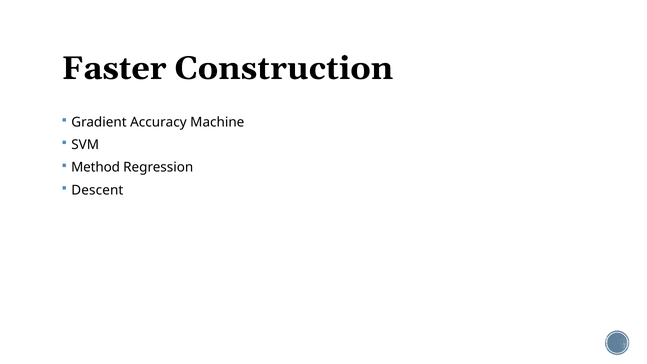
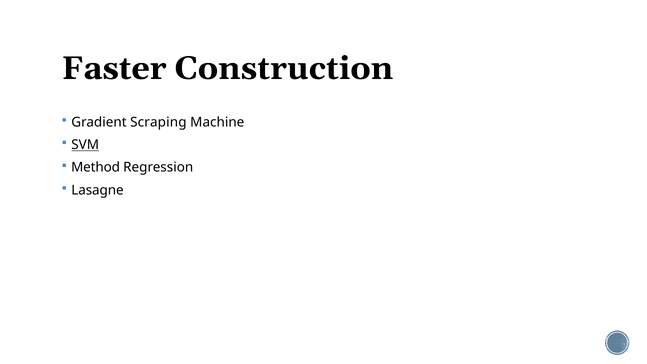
Accuracy: Accuracy -> Scraping (158, 122)
SVM underline: none -> present (85, 145)
Descent: Descent -> Lasagne (97, 190)
